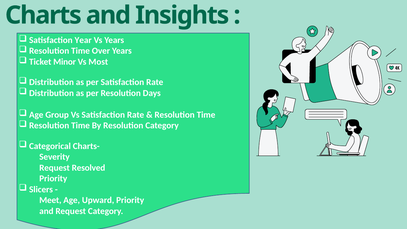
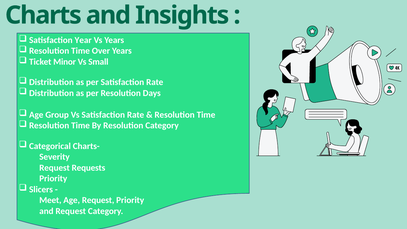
Most: Most -> Small (98, 62)
Resolved: Resolved -> Requests (89, 168)
Age Upward: Upward -> Request (98, 200)
